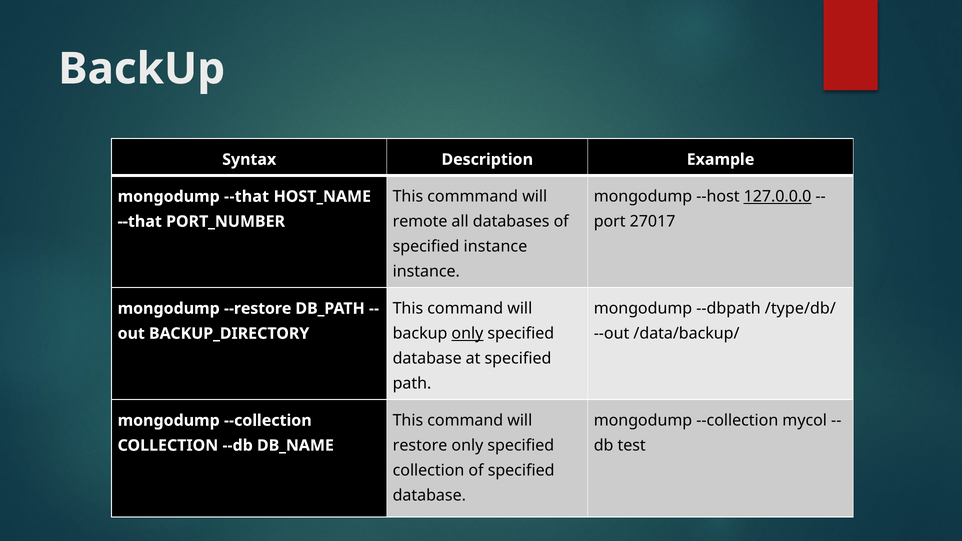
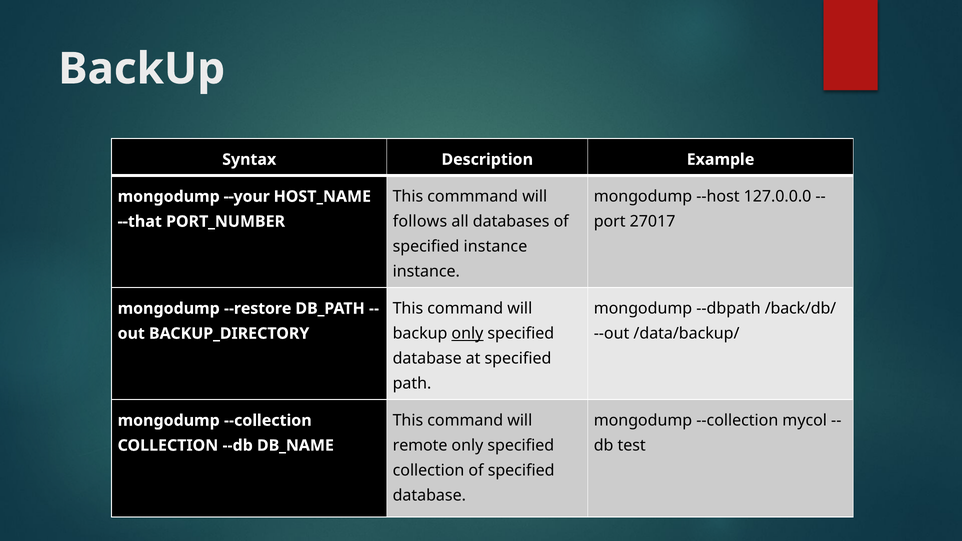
127.0.0.0 underline: present -> none (778, 197)
mongodump --that: --that -> --your (247, 197)
remote: remote -> follows (420, 222)
/type/db/: /type/db/ -> /back/db/ (800, 309)
restore: restore -> remote (420, 446)
